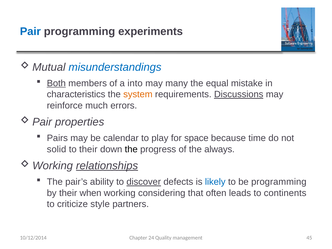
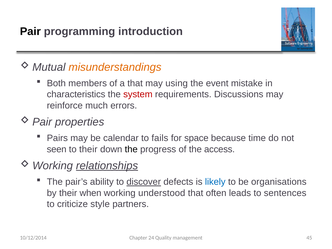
Pair colour: blue -> black (30, 31)
experiments: experiments -> introduction (151, 31)
misunderstandings colour: blue -> orange (115, 67)
Both underline: present -> none (56, 83)
a into: into -> that (135, 83)
many: many -> using (177, 83)
equal: equal -> event (217, 83)
system colour: orange -> red (138, 94)
Discussions underline: present -> none (239, 94)
play: play -> fails (160, 138)
solid: solid -> seen (57, 149)
always: always -> access (220, 149)
be programming: programming -> organisations (279, 182)
considering: considering -> understood (162, 193)
continents: continents -> sentences (285, 193)
